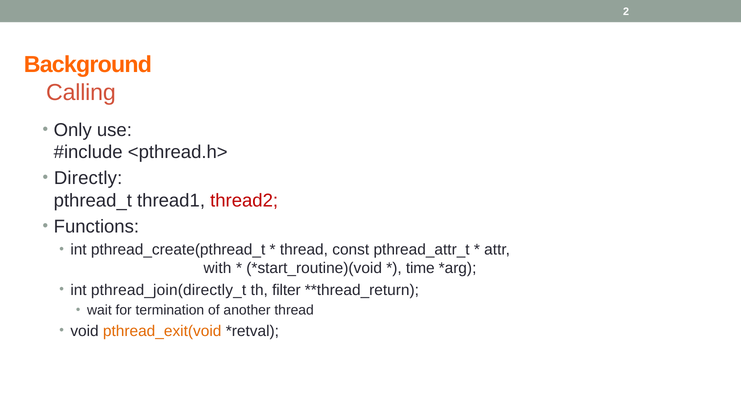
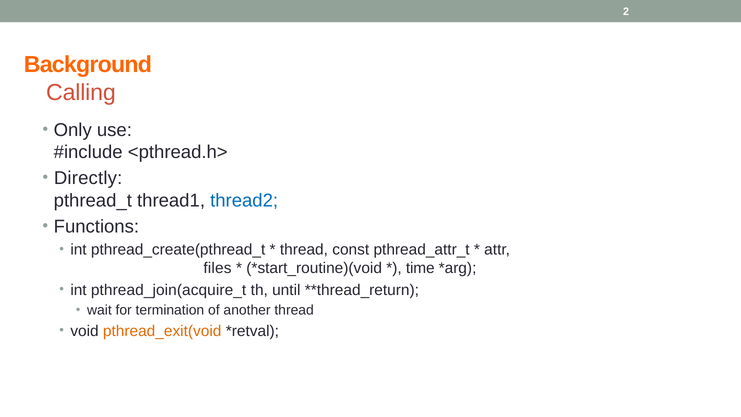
thread2 colour: red -> blue (244, 200)
with: with -> files (217, 268)
pthread_join(directly_t: pthread_join(directly_t -> pthread_join(acquire_t (169, 290)
filter: filter -> until (286, 290)
